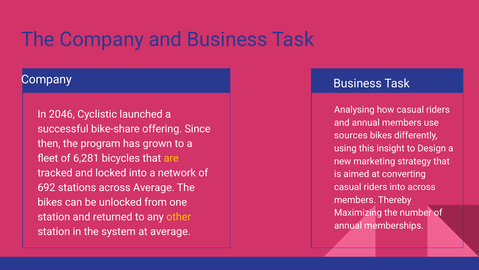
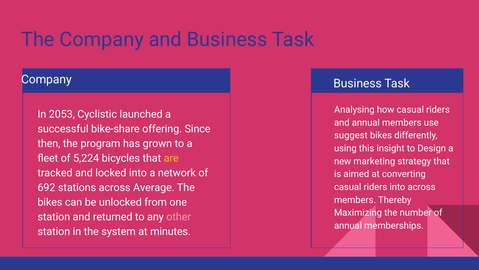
2046: 2046 -> 2053 (62, 114)
sources: sources -> suggest (351, 135)
6,281: 6,281 -> 5,224 (86, 158)
other colour: yellow -> pink (179, 217)
at average: average -> minutes (170, 231)
